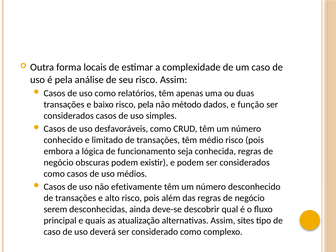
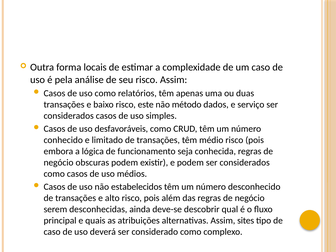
risco pela: pela -> este (146, 105)
função: função -> serviço (251, 105)
efetivamente: efetivamente -> estabelecidos (137, 187)
atualização: atualização -> atribuições (139, 220)
